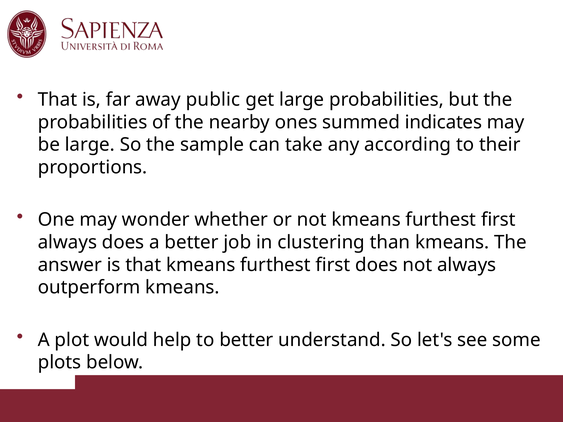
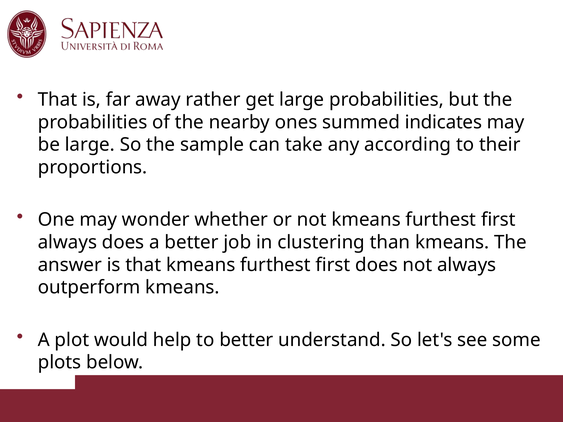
public: public -> rather (213, 100)
